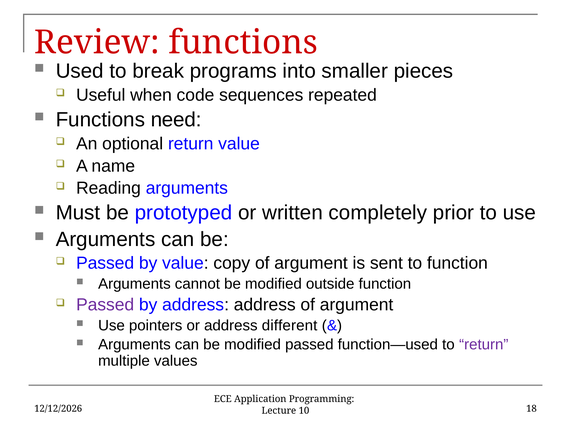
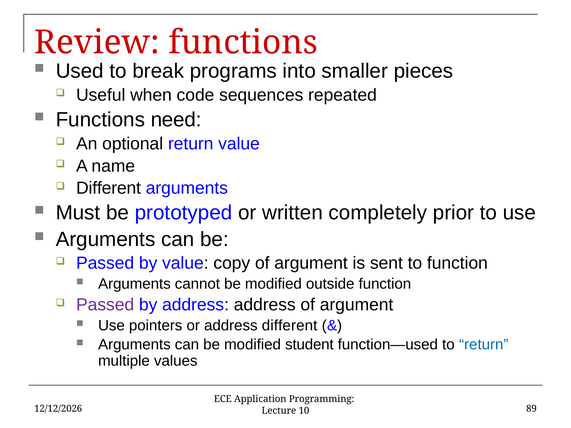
Reading: Reading -> Different (109, 188)
modified passed: passed -> student (309, 345)
return colour: purple -> blue (484, 345)
18: 18 -> 89 (531, 409)
